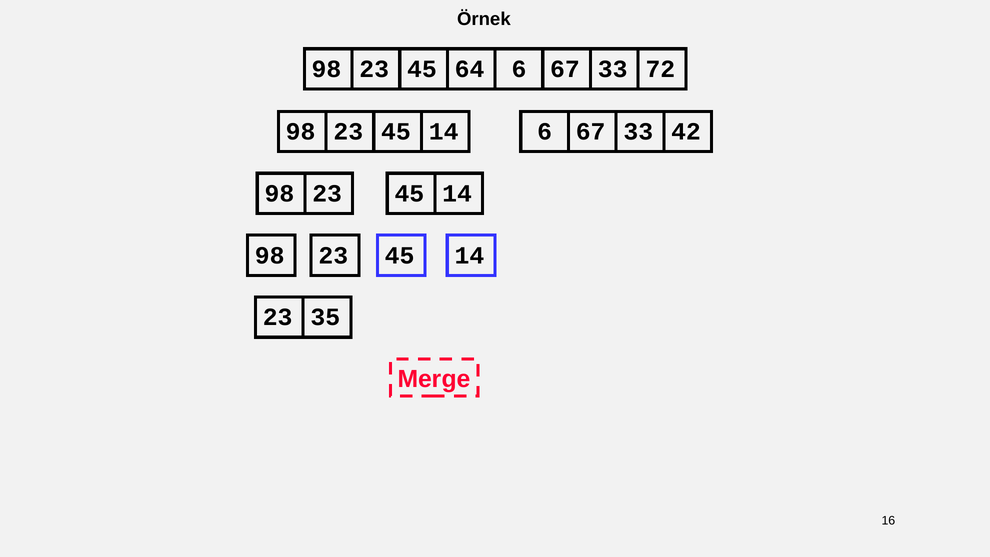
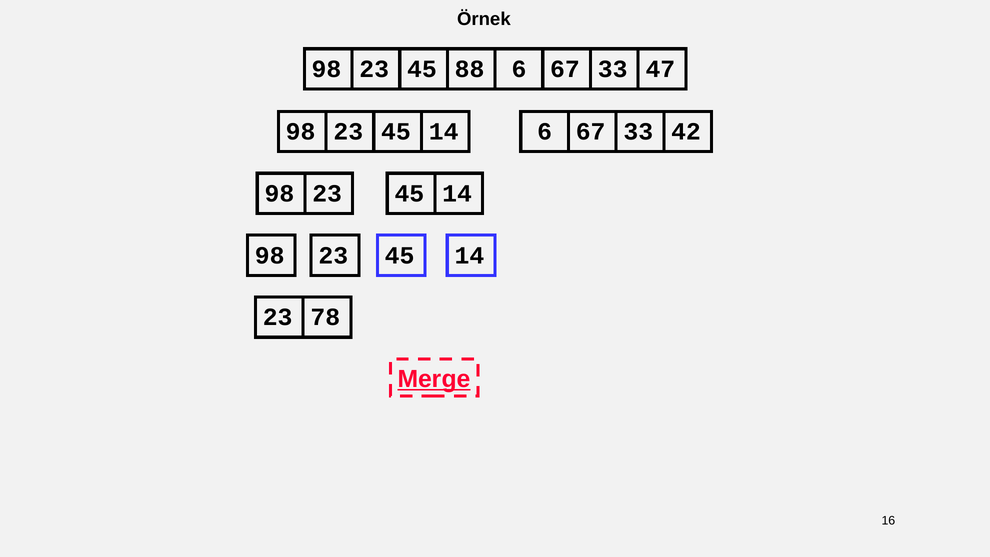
64: 64 -> 88 (470, 69)
72: 72 -> 47 (660, 69)
35: 35 -> 78 (325, 317)
Merge underline: none -> present (434, 379)
